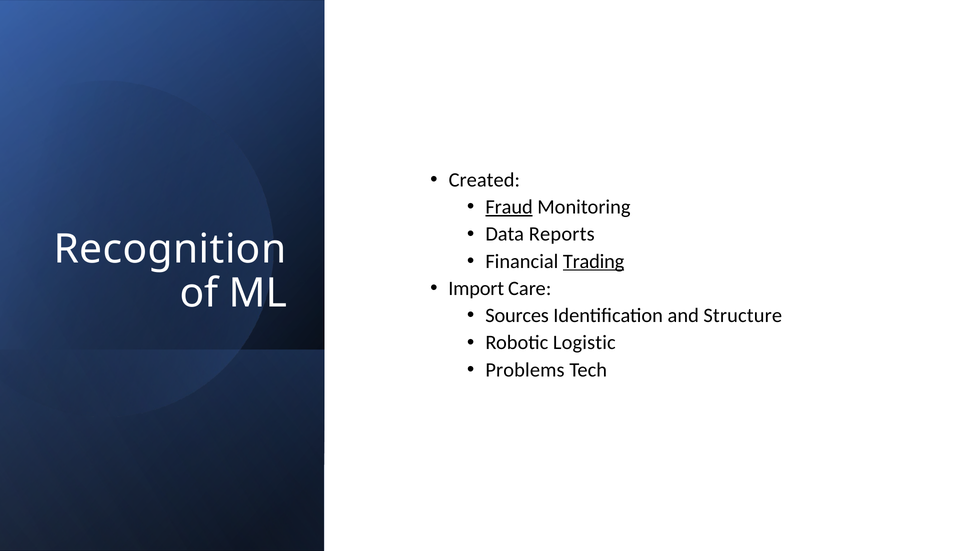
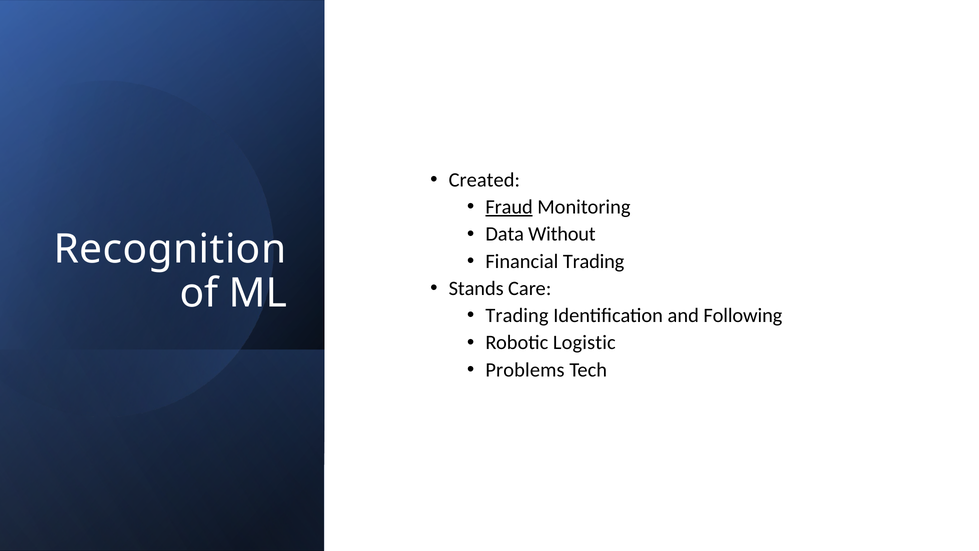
Reports: Reports -> Without (562, 234)
Trading underline: present -> none (594, 261)
Import: Import -> Stands (476, 288)
Sources: Sources -> Trading (517, 315)
Structure: Structure -> Following (743, 315)
